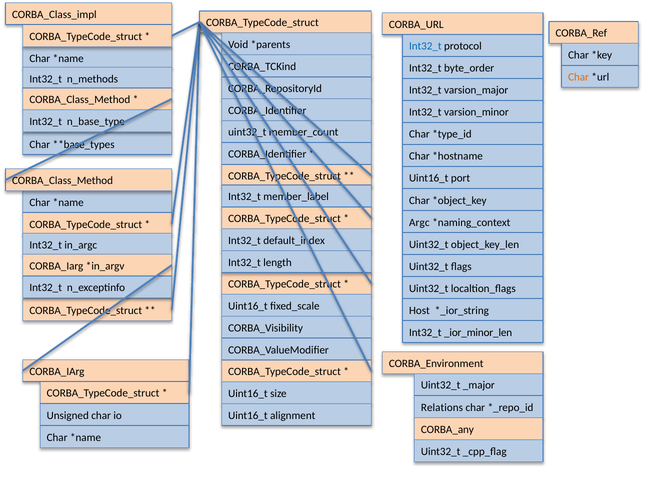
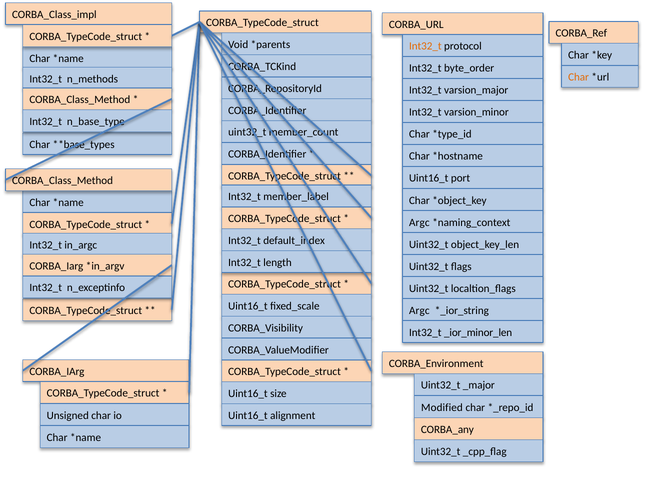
Int32_t colour: blue -> orange (425, 46)
Host: Host -> Argc (419, 310)
Relations: Relations -> Modified (442, 407)
